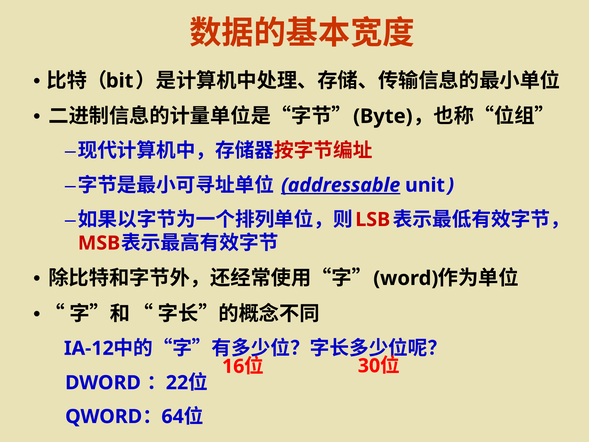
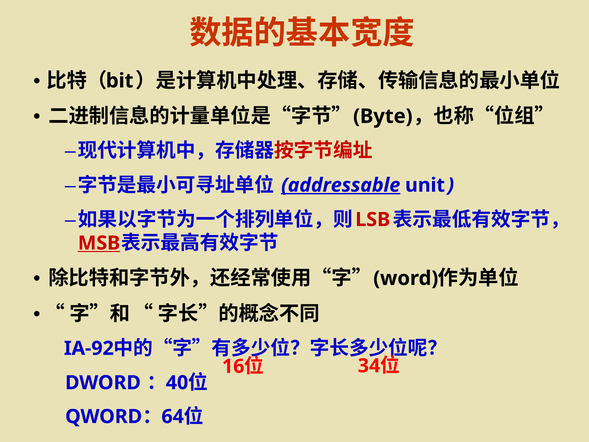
MSB underline: none -> present (99, 243)
IA-12: IA-12 -> IA-92 (89, 348)
30: 30 -> 34 (369, 366)
22: 22 -> 40 (177, 383)
